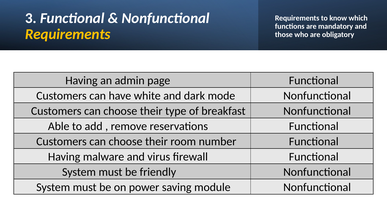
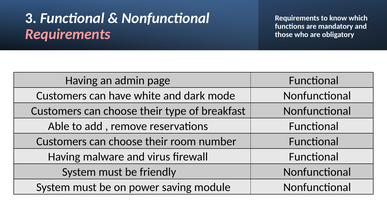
Requirements colour: yellow -> pink (68, 34)
